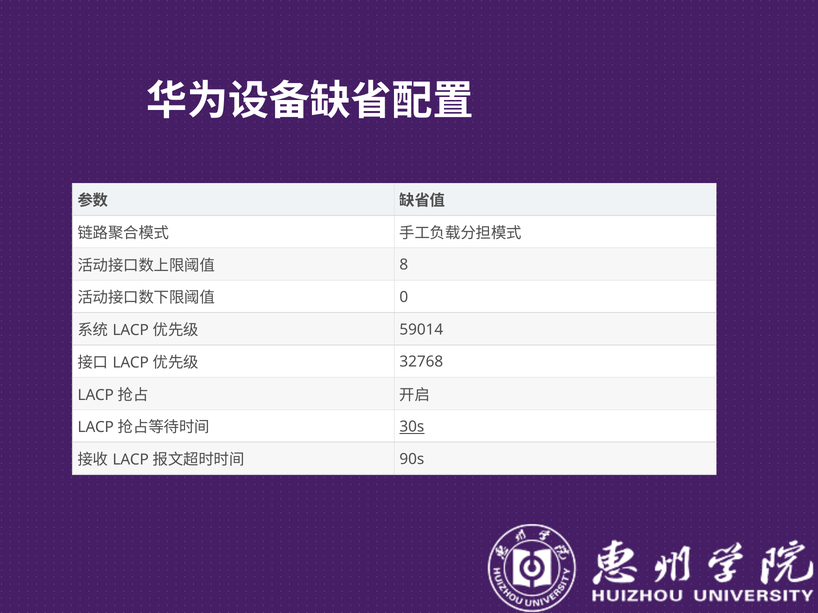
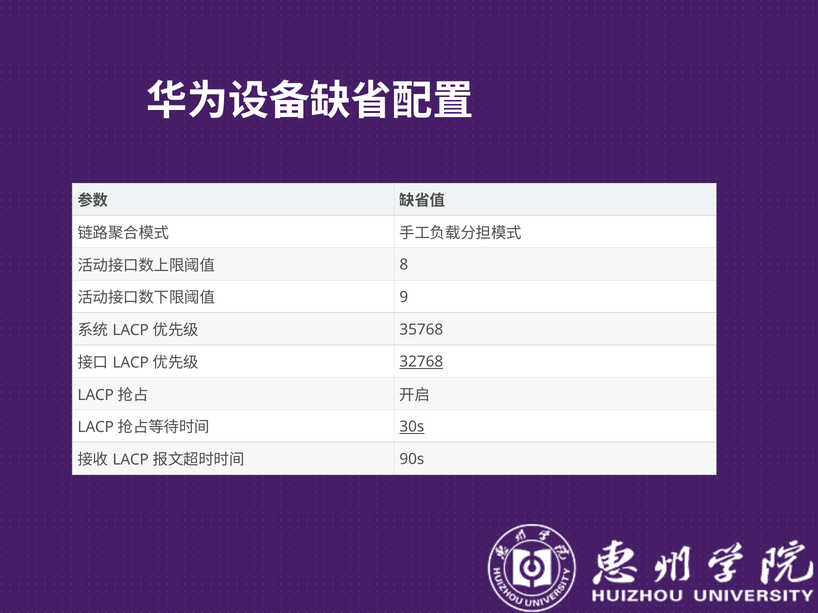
0: 0 -> 9 (404, 297)
59014: 59014 -> 35768 (421, 330)
32768 underline: none -> present (421, 362)
